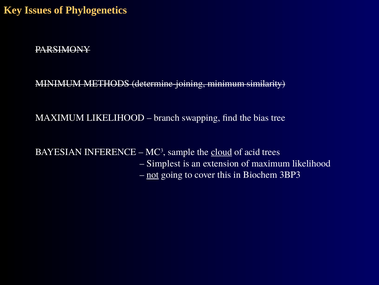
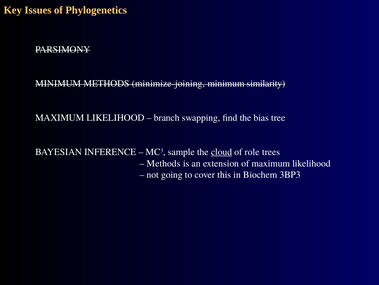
determine-joining: determine-joining -> minimize-joining (168, 83)
acid: acid -> role (252, 152)
Simplest: Simplest -> Methods (164, 163)
not underline: present -> none (153, 174)
